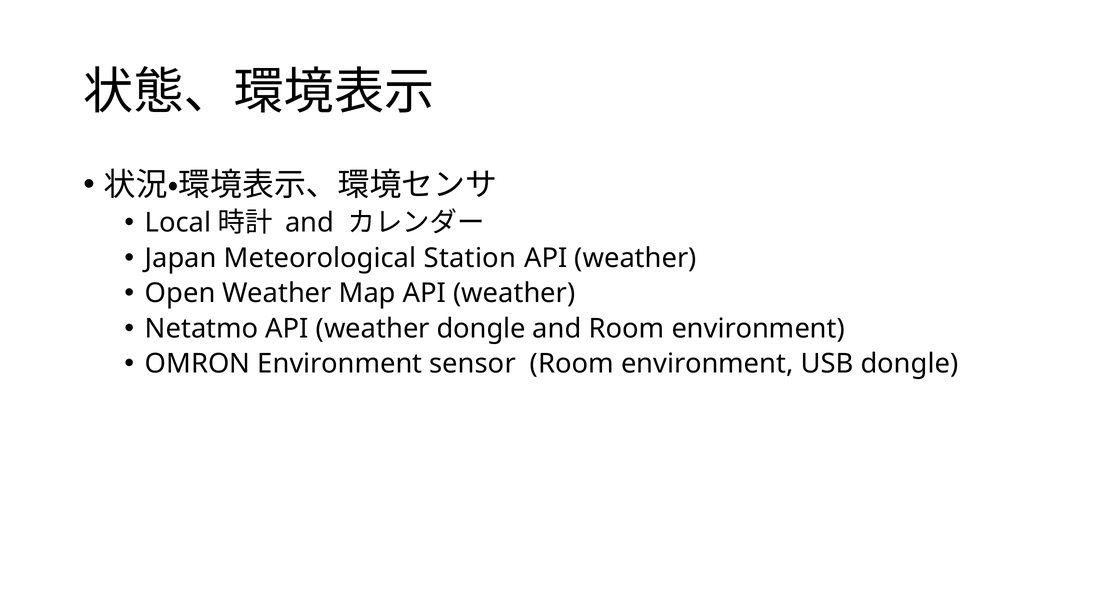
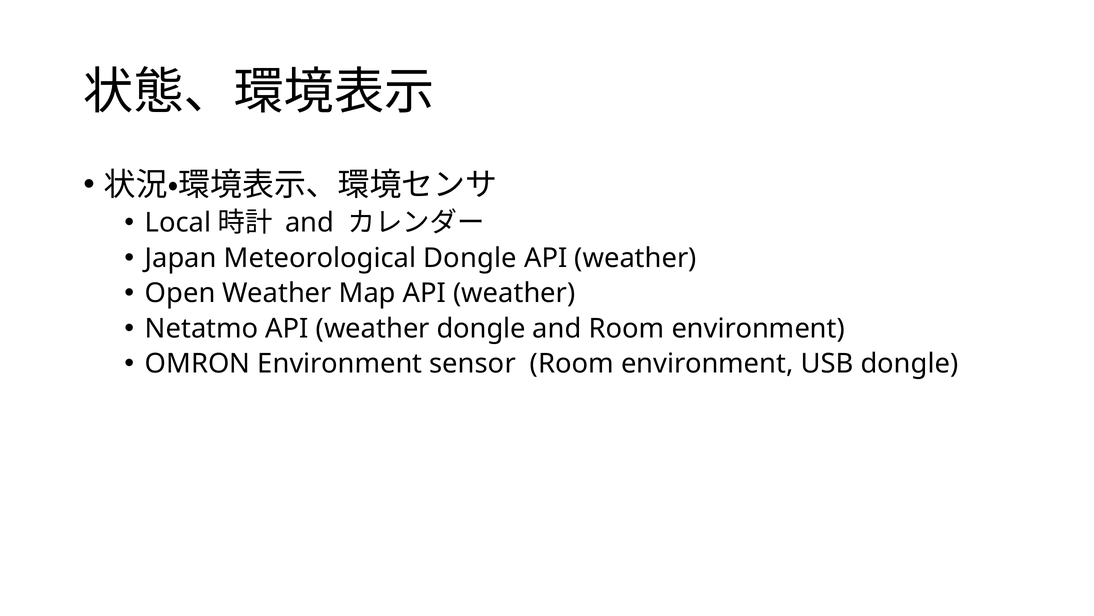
Meteorological Station: Station -> Dongle (470, 258)
